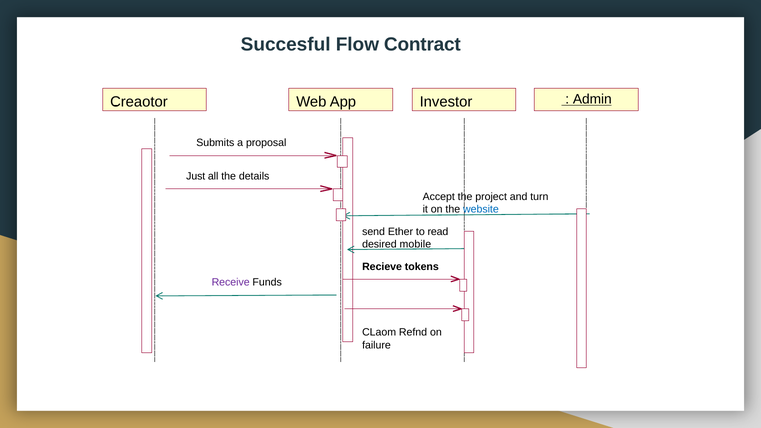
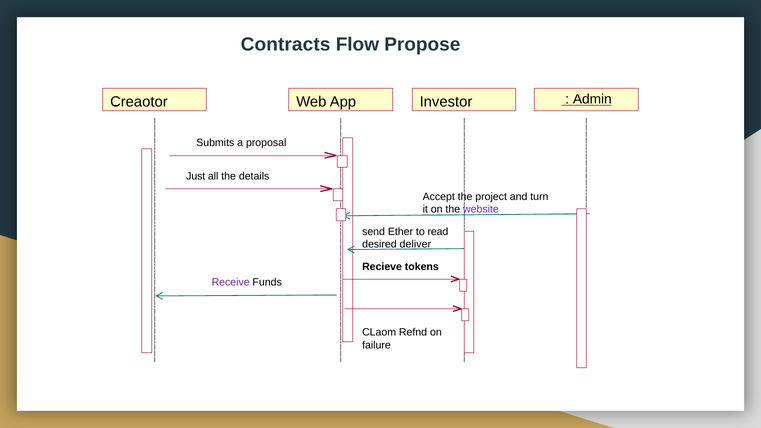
Succesful: Succesful -> Contracts (286, 44)
Contract: Contract -> Propose (422, 44)
website colour: blue -> purple (481, 209)
mobile: mobile -> deliver (415, 244)
